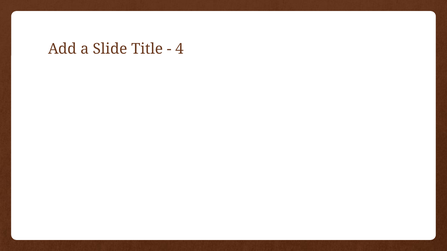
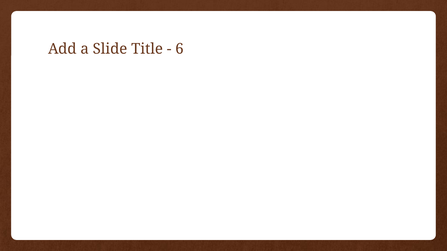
4: 4 -> 6 (179, 49)
